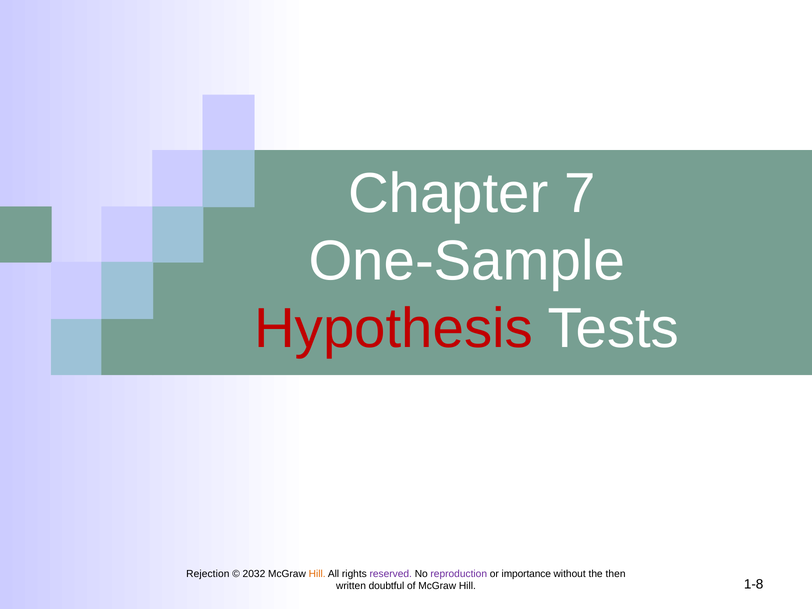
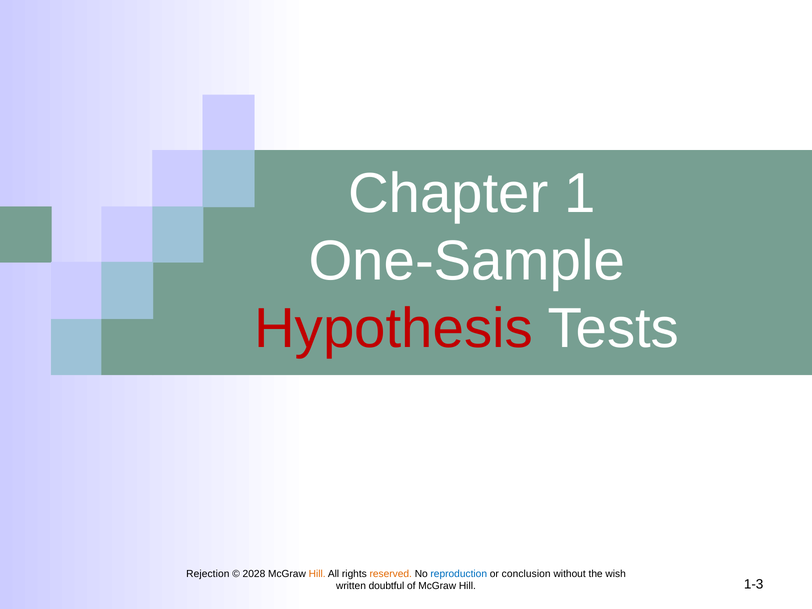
7: 7 -> 1 (580, 193)
2032: 2032 -> 2028 (254, 574)
reserved colour: purple -> orange (391, 574)
reproduction colour: purple -> blue (459, 574)
importance: importance -> conclusion (526, 574)
then: then -> wish (616, 574)
1-8: 1-8 -> 1-3 (754, 584)
